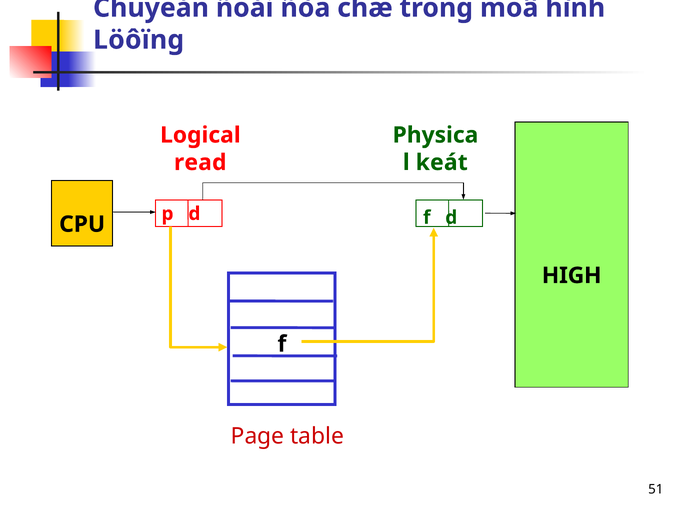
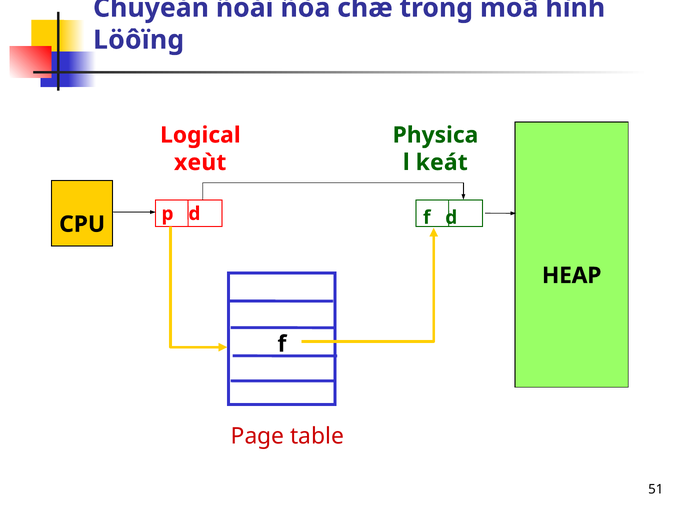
read: read -> xeùt (200, 162)
HIGH: HIGH -> HEAP (572, 275)
